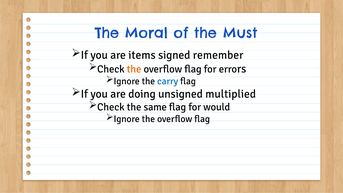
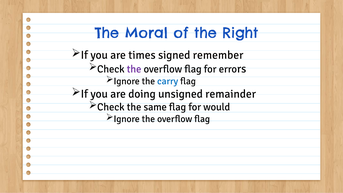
Must: Must -> Right (240, 33)
items: items -> times (142, 55)
the colour: orange -> purple (134, 69)
multiplied: multiplied -> remainder (231, 94)
